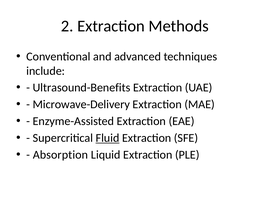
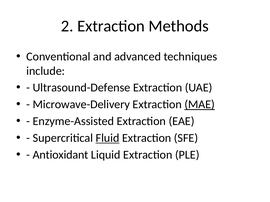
Ultrasound-Benefits: Ultrasound-Benefits -> Ultrasound-Defense (82, 88)
MAE underline: none -> present (200, 105)
Absorption: Absorption -> Antioxidant (61, 155)
